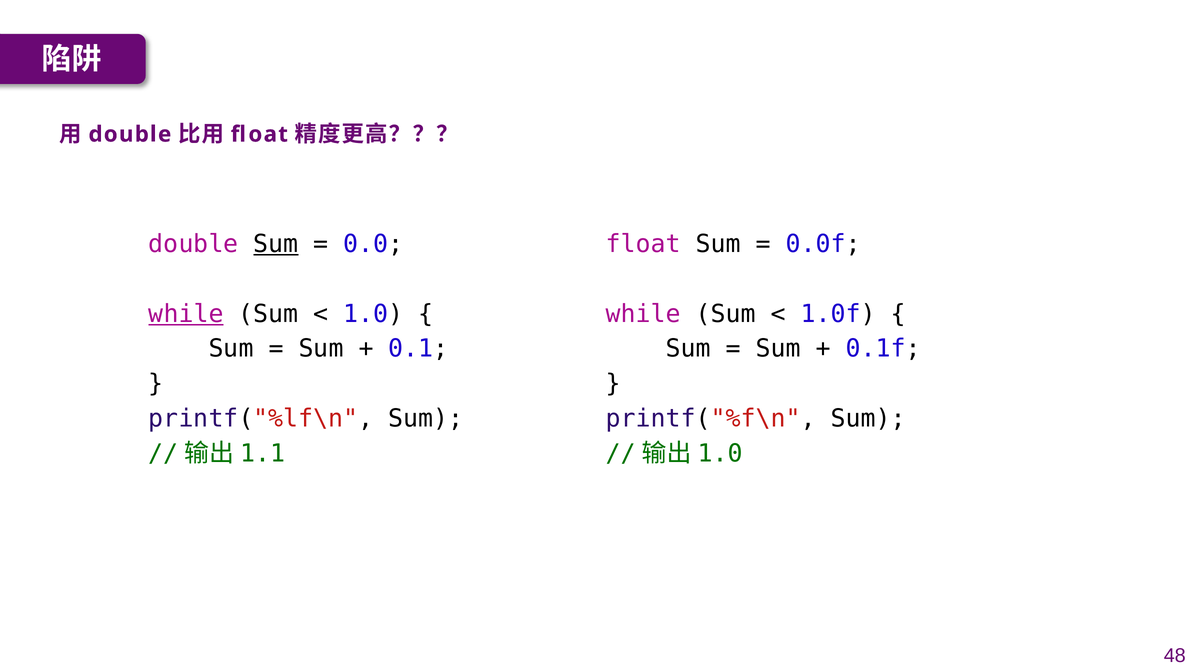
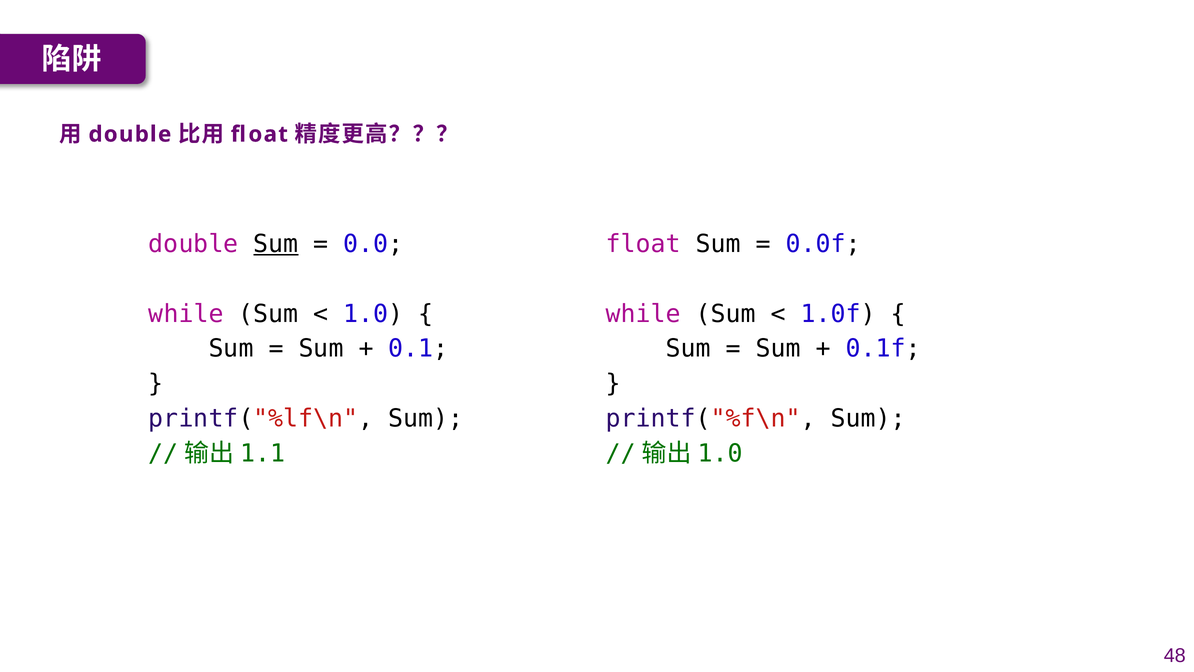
while underline: present -> none (186, 314)
